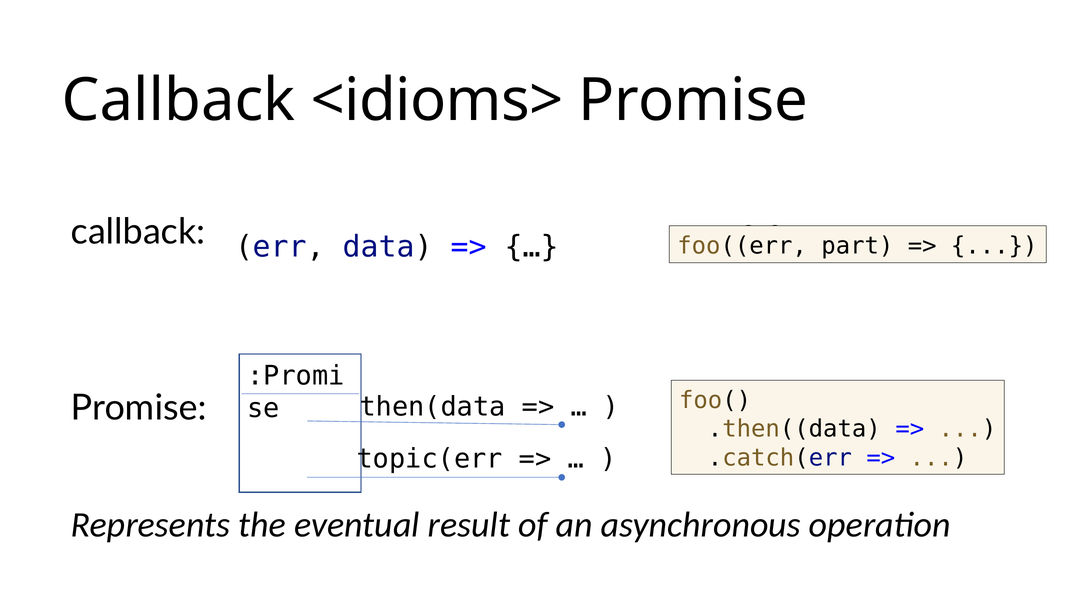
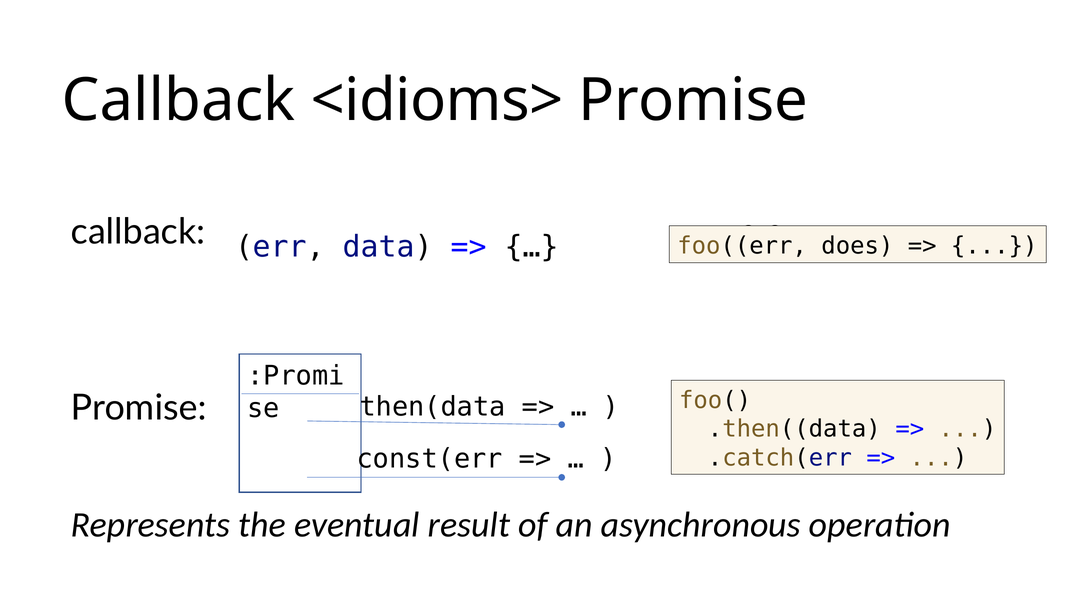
part: part -> does (857, 246)
topic(err: topic(err -> const(err (430, 459)
